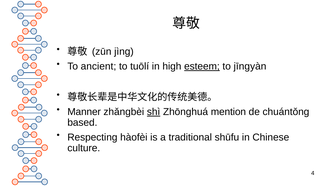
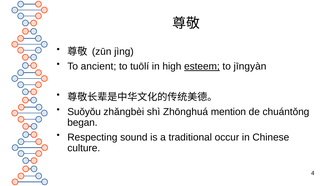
Manner: Manner -> Suǒyǒu (84, 112)
shì underline: present -> none (154, 112)
based: based -> began (82, 123)
hàofèi: hàofèi -> sound (134, 138)
shūfu: shūfu -> occur (227, 138)
